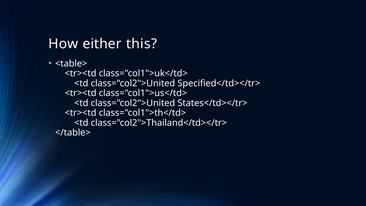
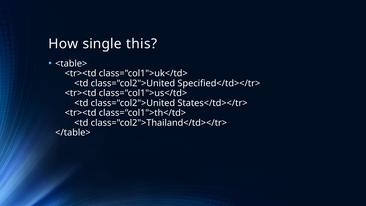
either: either -> single (102, 44)
